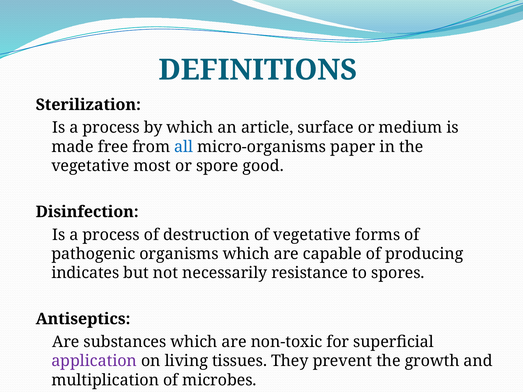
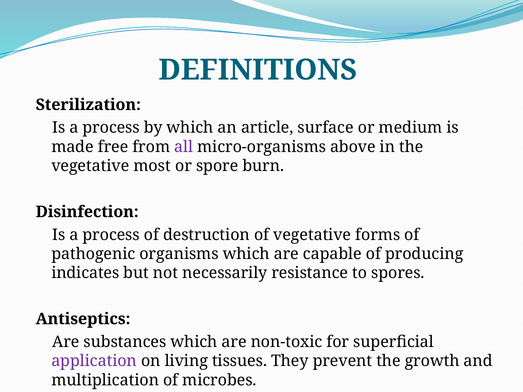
all colour: blue -> purple (184, 147)
paper: paper -> above (353, 147)
good: good -> burn (263, 166)
